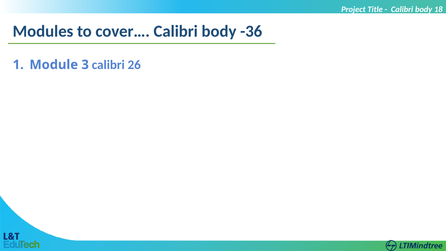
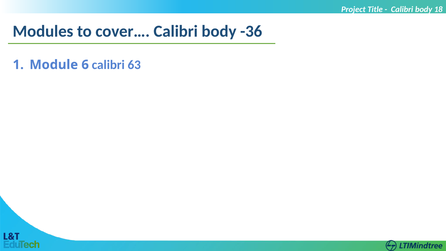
3: 3 -> 6 (85, 65)
26: 26 -> 63 (134, 65)
